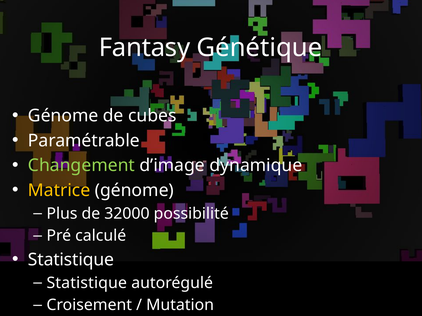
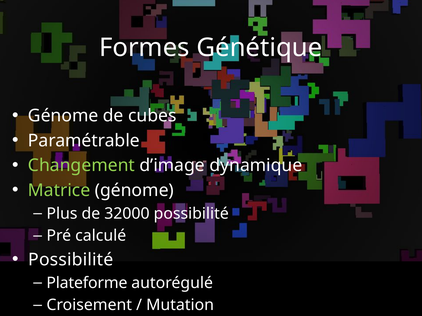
Fantasy: Fantasy -> Formes (144, 48)
Matrice colour: yellow -> light green (59, 191)
Statistique: Statistique -> Possibilité (71, 260)
Statistique: Statistique -> Plateforme (87, 283)
